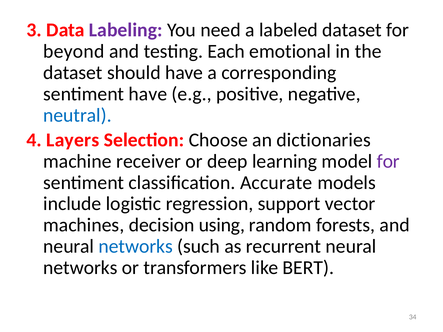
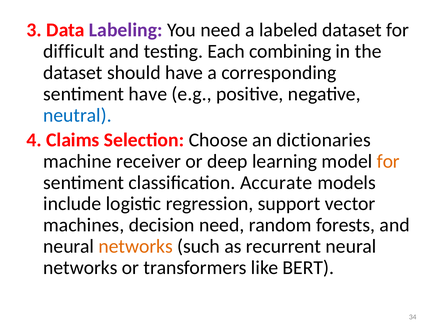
beyond: beyond -> difficult (74, 51)
emotional: emotional -> combining (290, 51)
Layers: Layers -> Claims (73, 140)
for colour: purple -> orange (388, 161)
decision using: using -> need (222, 225)
networks colour: blue -> orange (136, 247)
